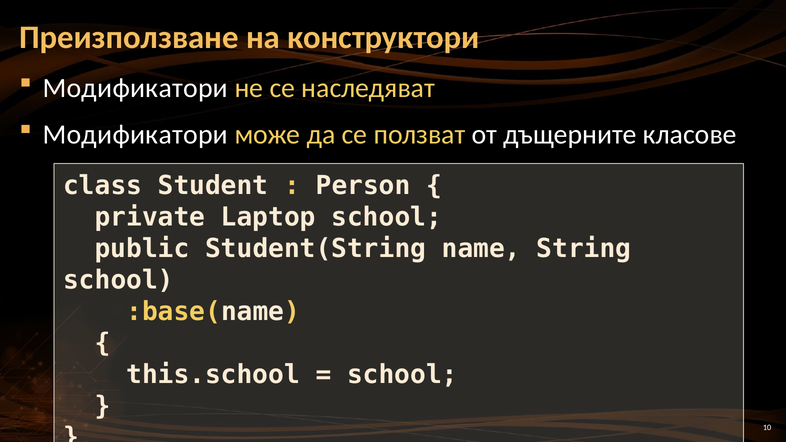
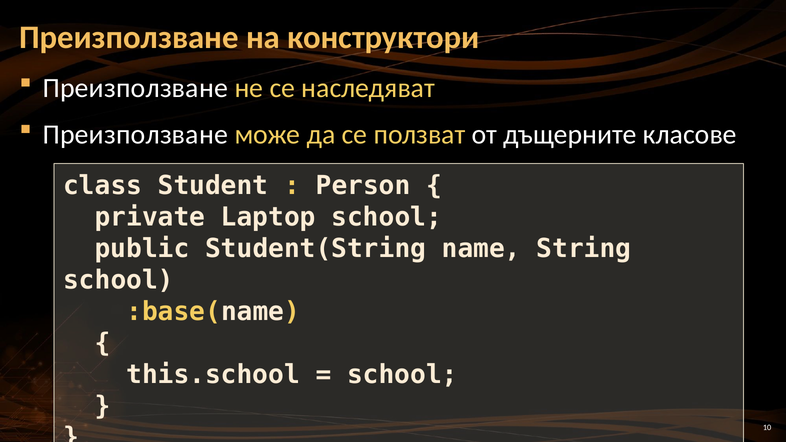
Модификатори: Модификатори -> Преизползване (135, 88)
Модификатори: Модификатори -> Преизползване (135, 135)
